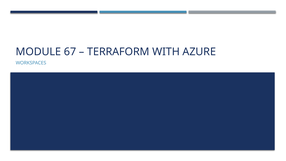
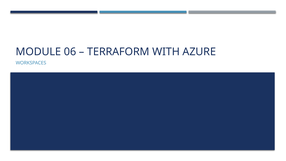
67: 67 -> 06 (70, 52)
